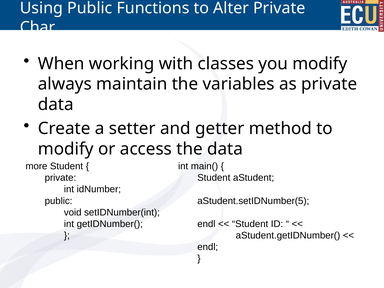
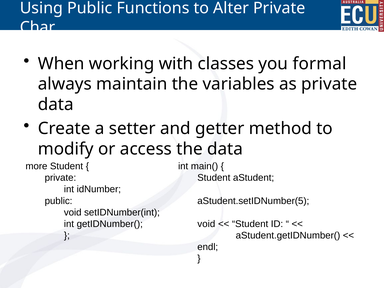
you modify: modify -> formal (320, 64)
endl: endl -> void (206, 224)
